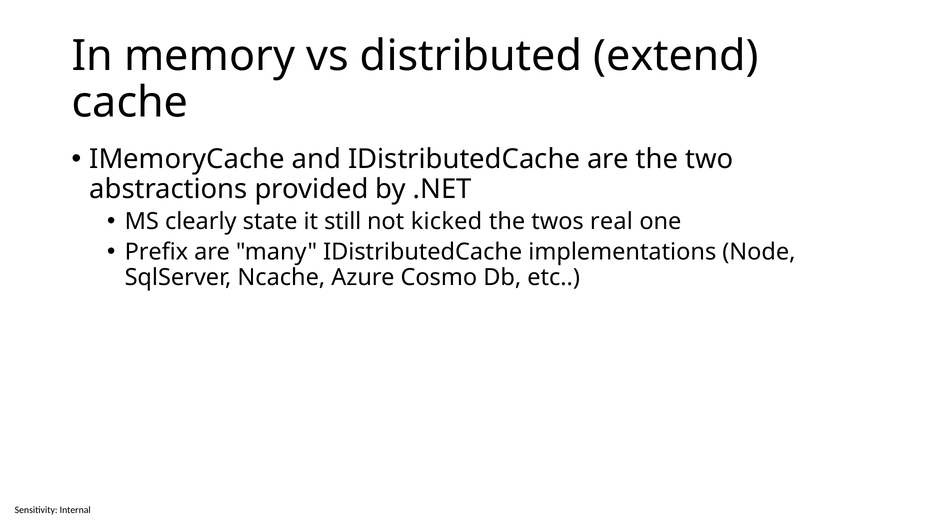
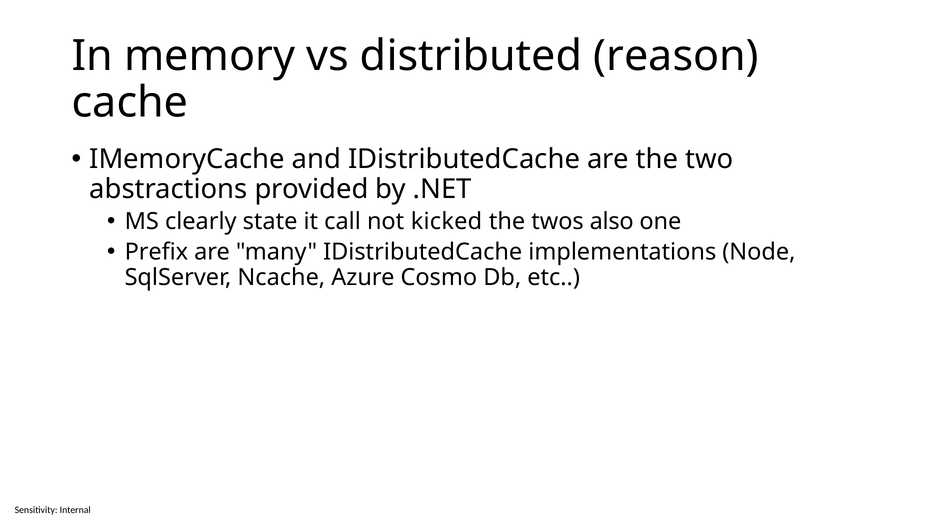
extend: extend -> reason (676, 56)
still: still -> call (343, 221)
real: real -> also (612, 221)
